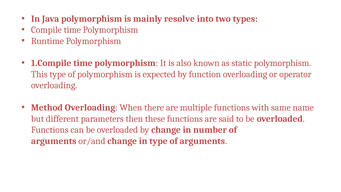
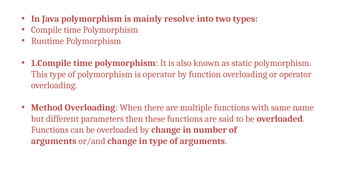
is expected: expected -> operator (159, 74)
